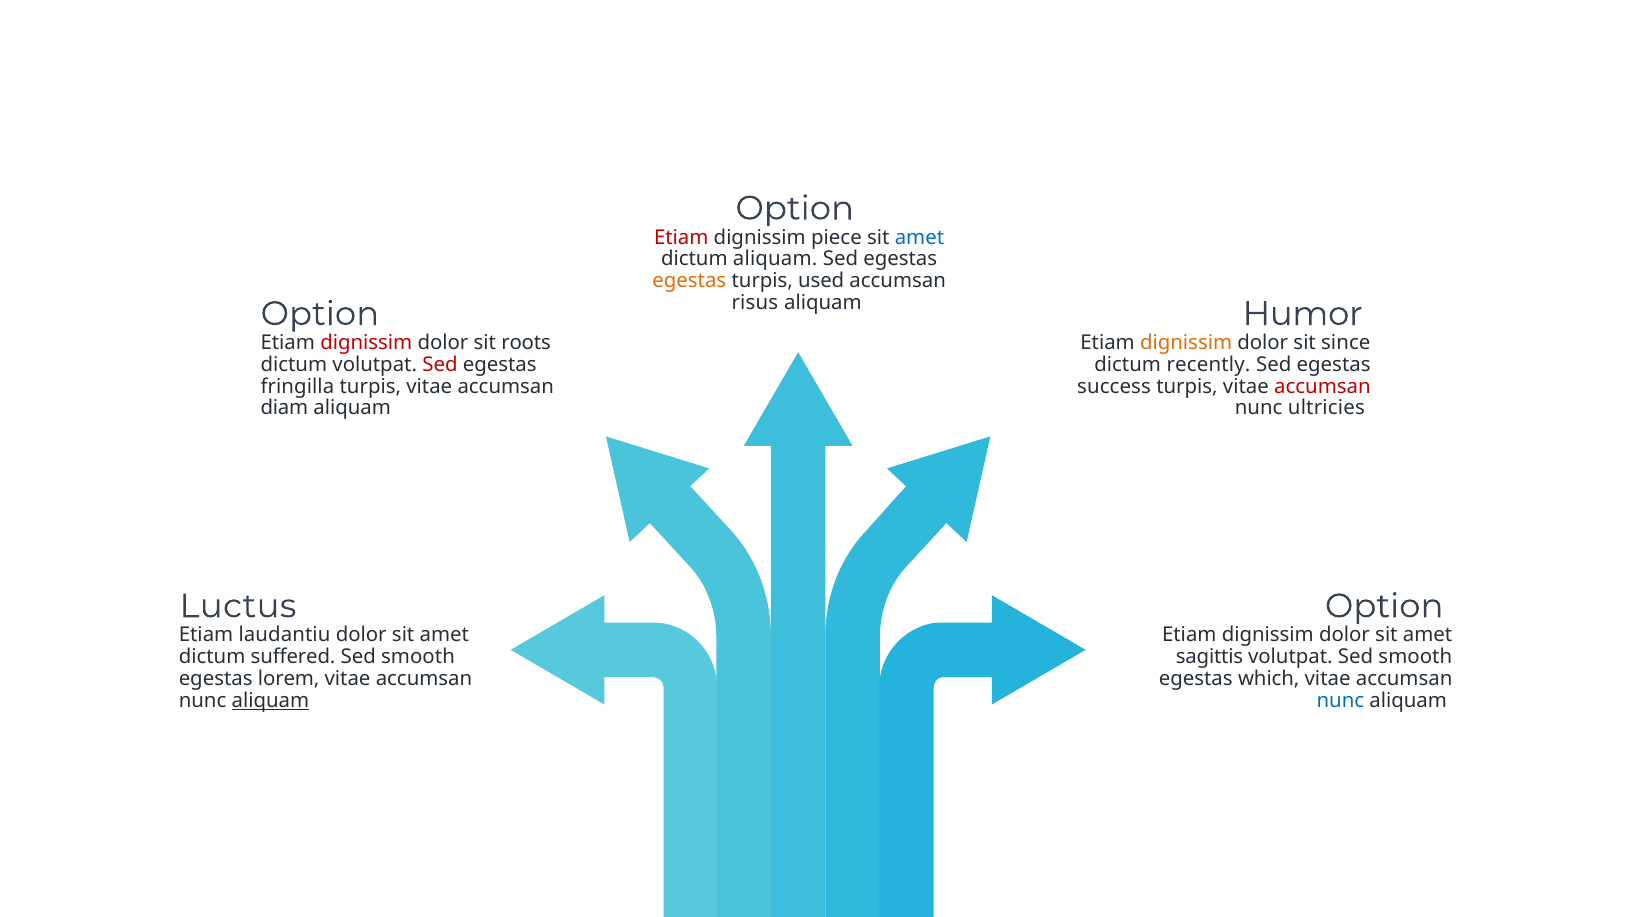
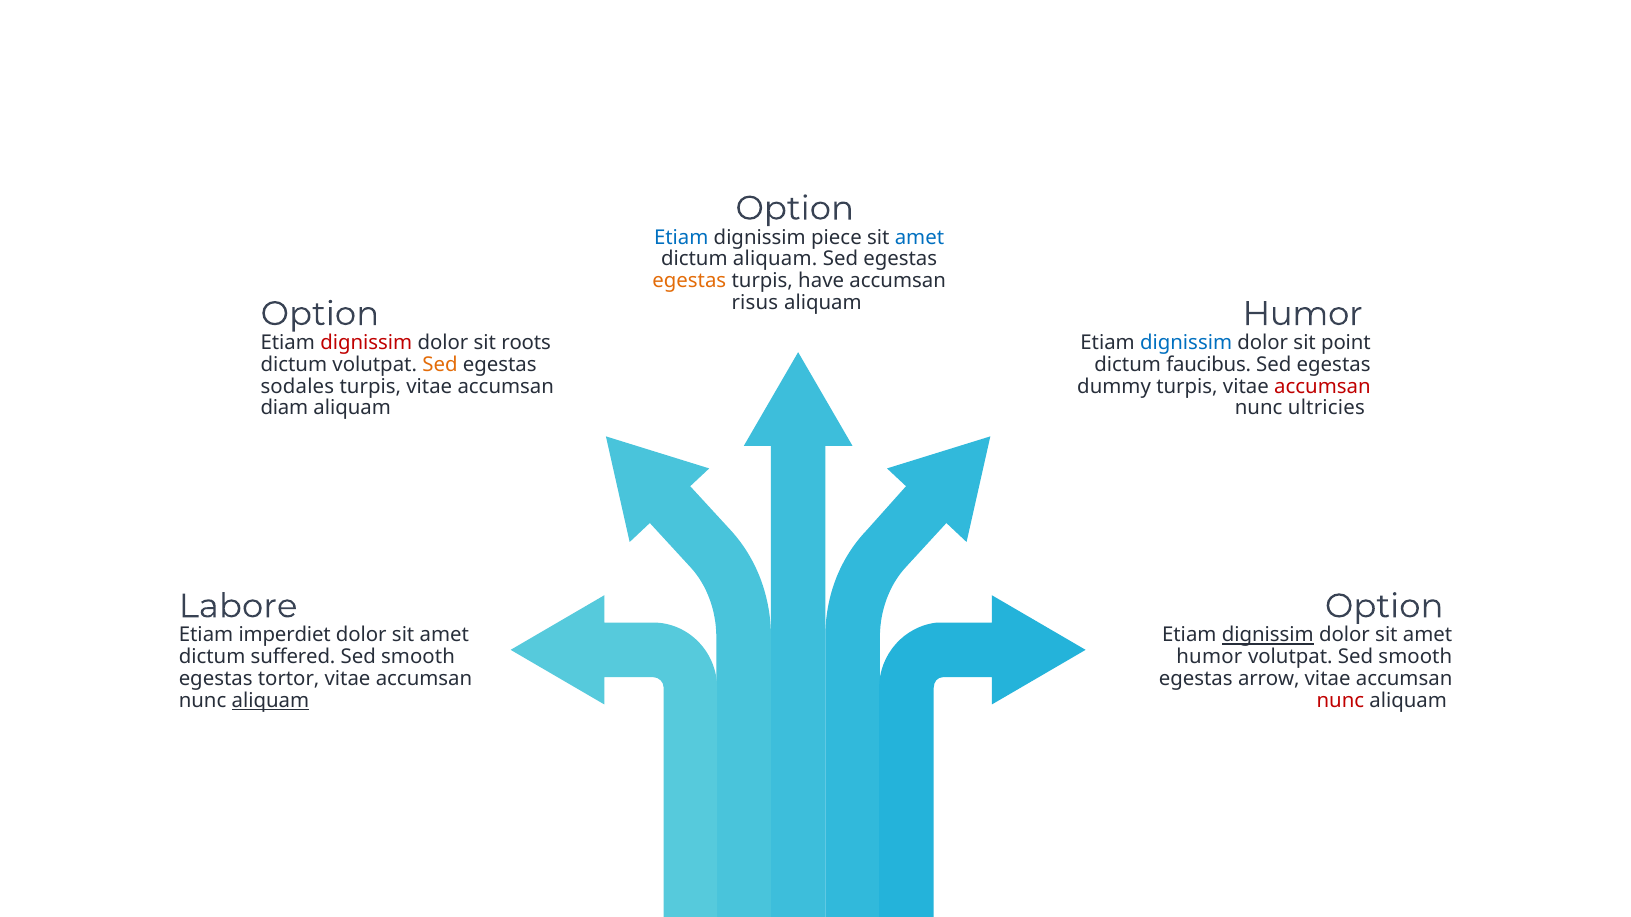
Etiam colour: red -> blue (681, 238)
used: used -> have (821, 281)
dignissim colour: orange -> blue (1186, 343)
since: since -> point (1346, 343)
Sed colour: red -> orange (440, 365)
recently: recently -> faucibus (1209, 365)
fringilla: fringilla -> sodales (297, 387)
success: success -> dummy (1114, 387)
Luctus: Luctus -> Labore (238, 606)
laudantiu: laudantiu -> imperdiet (285, 636)
dignissim underline: none -> present (1268, 636)
sagittis: sagittis -> humor (1209, 657)
lorem: lorem -> tortor (289, 679)
which: which -> arrow (1269, 679)
nunc colour: blue -> red (1340, 701)
